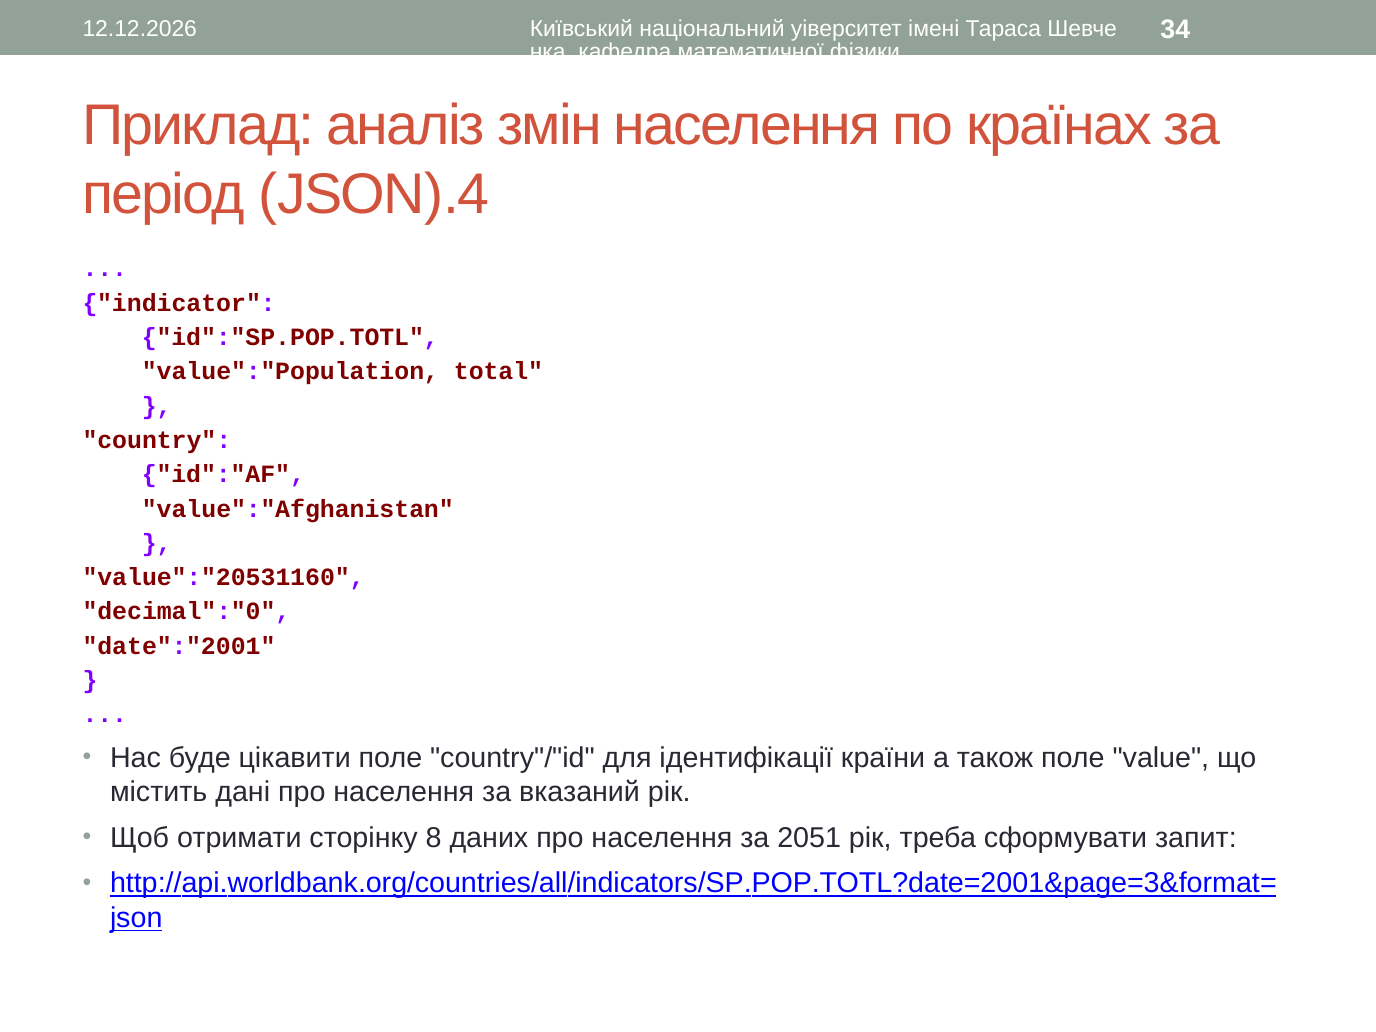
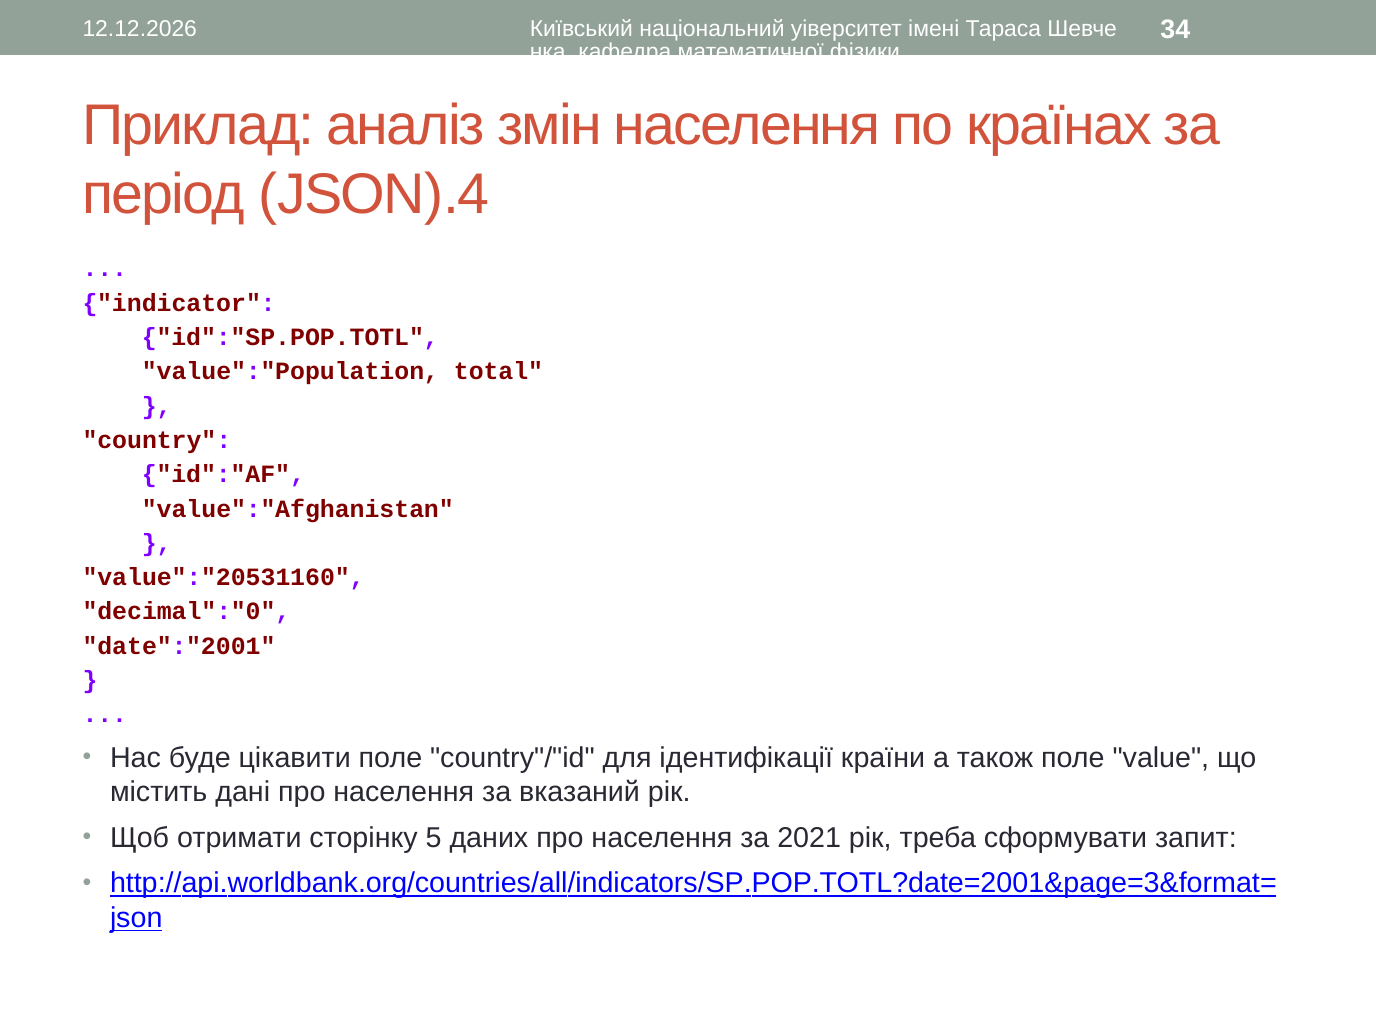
8: 8 -> 5 (434, 838)
2051: 2051 -> 2021 (809, 838)
